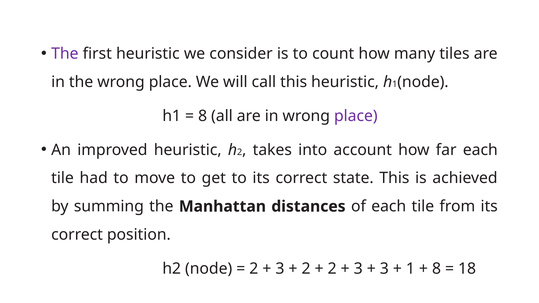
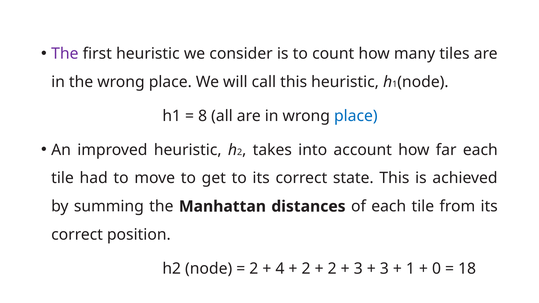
place colour: purple -> blue (356, 116)
3: 3 -> 4 (280, 269)
8: 8 -> 0 (437, 269)
